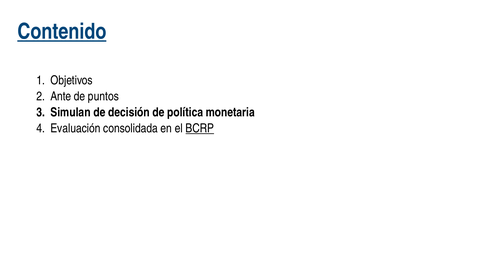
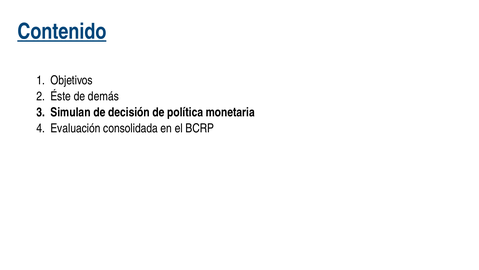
Ante: Ante -> Éste (61, 96)
puntos: puntos -> demás (103, 96)
BCRP underline: present -> none (200, 128)
